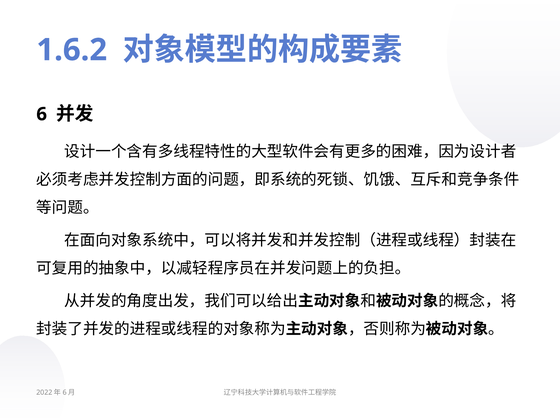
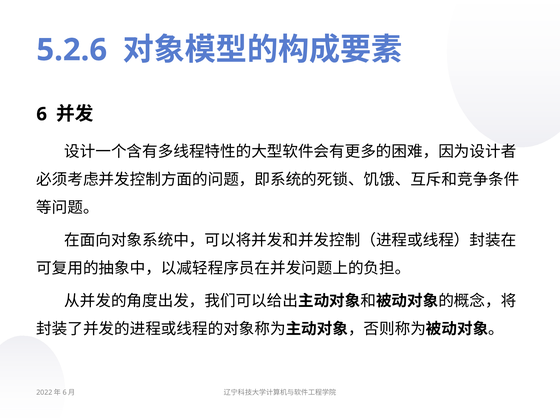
1.6.2: 1.6.2 -> 5.2.6 (72, 50)
